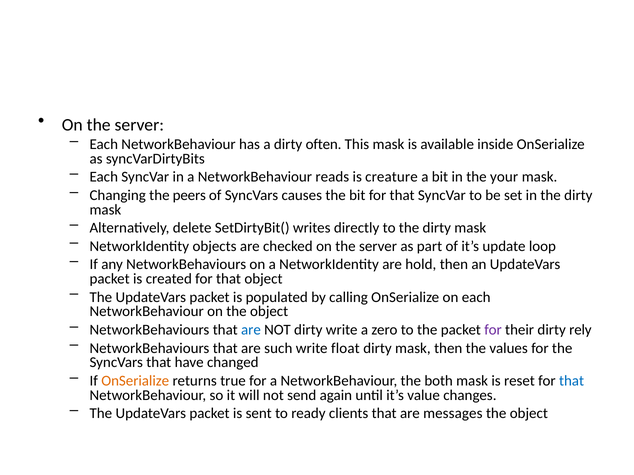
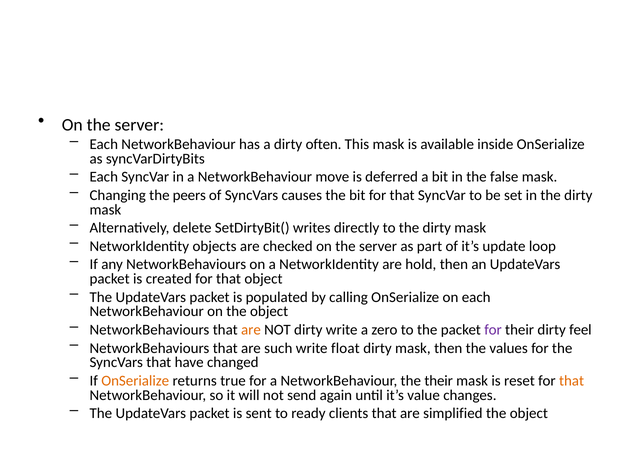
reads: reads -> move (332, 177)
creature: creature -> deferred (392, 177)
your: your -> false (504, 177)
are colour: blue -> orange (251, 330)
rely: rely -> feel (580, 330)
the both: both -> their (439, 381)
that colour: blue -> orange (572, 381)
messages: messages -> simplified (453, 414)
